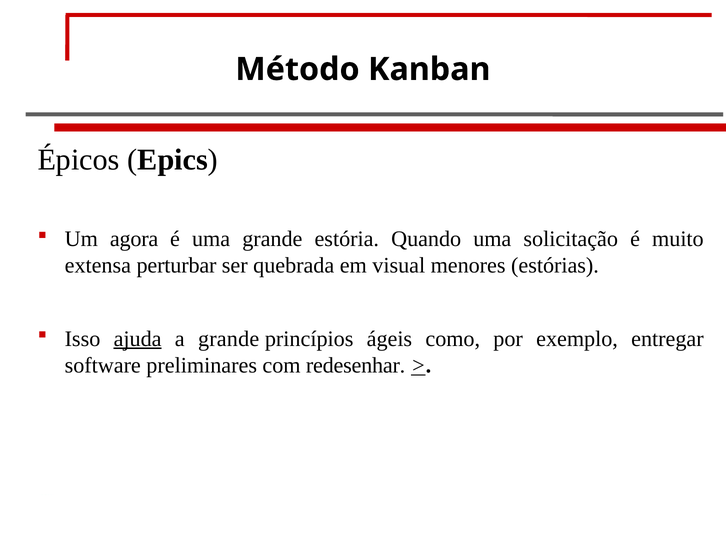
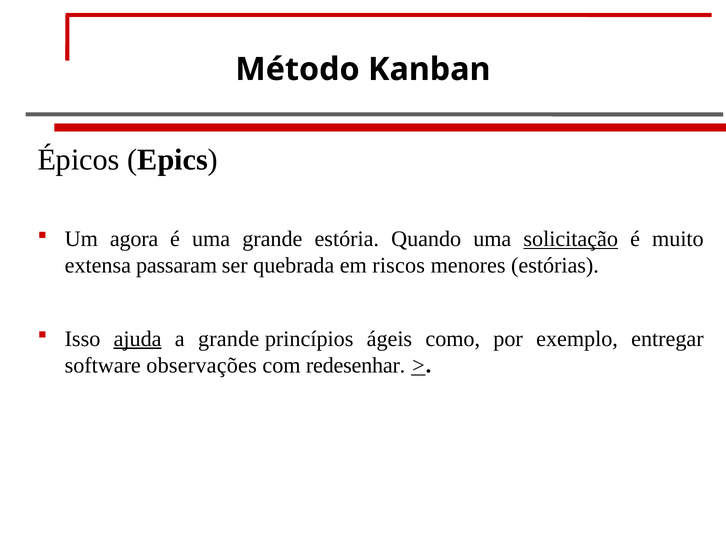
solicitação underline: none -> present (571, 239)
perturbar: perturbar -> passaram (177, 266)
visual: visual -> riscos (399, 266)
preliminares: preliminares -> observações (202, 366)
